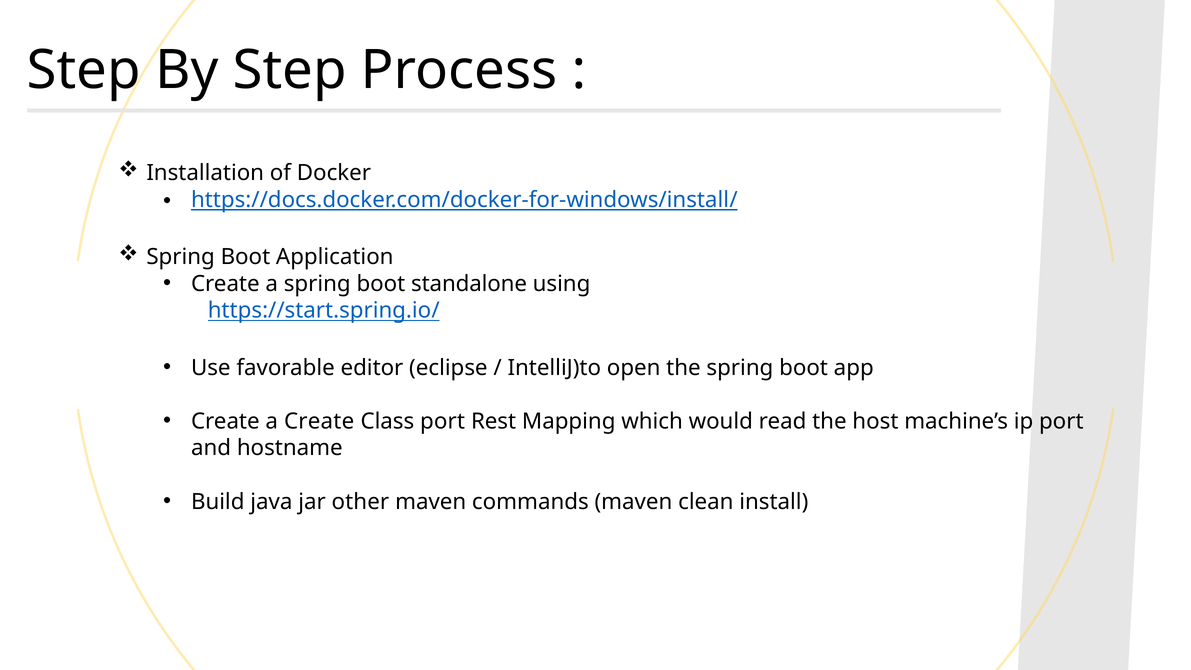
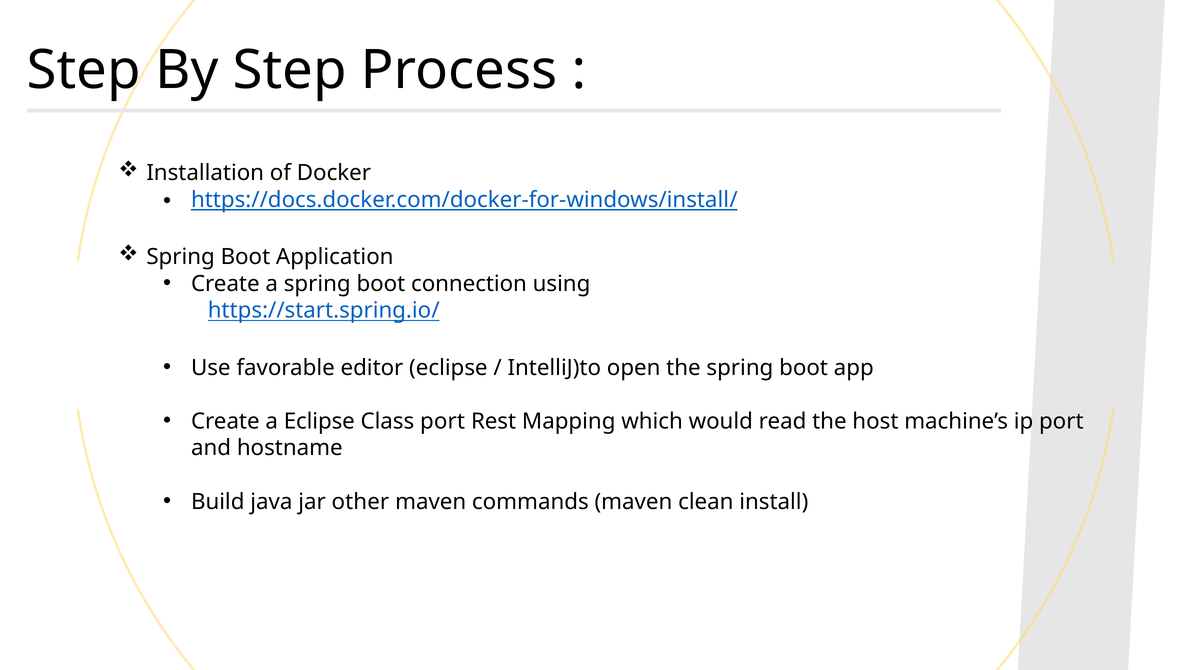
standalone: standalone -> connection (469, 284)
a Create: Create -> Eclipse (319, 421)
